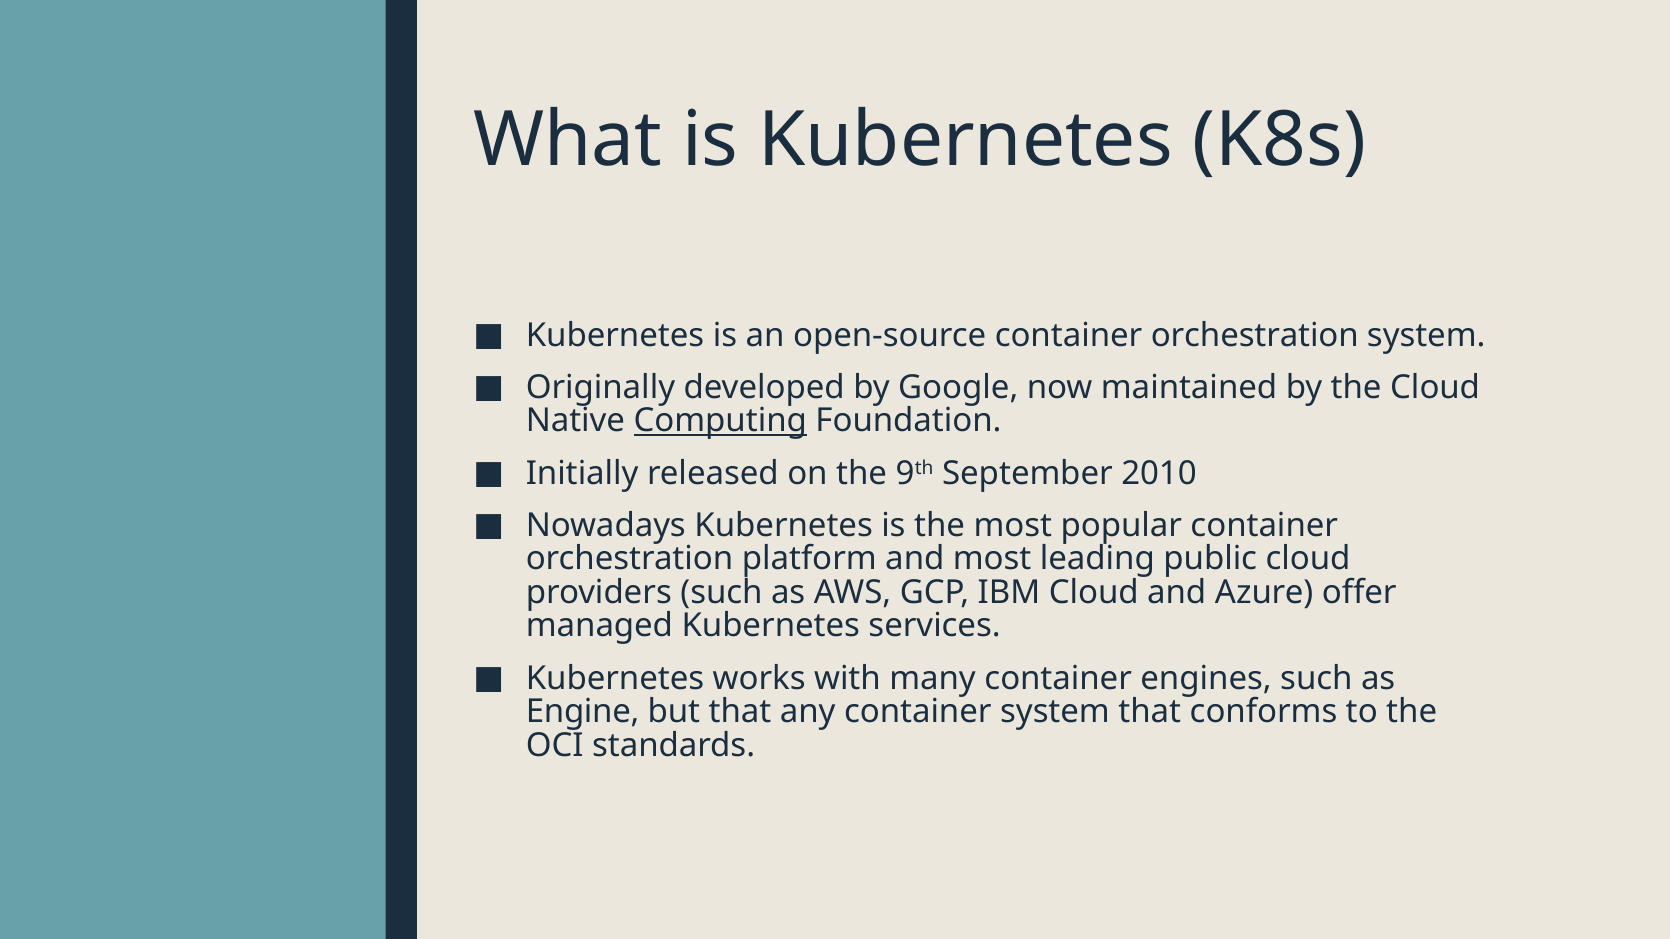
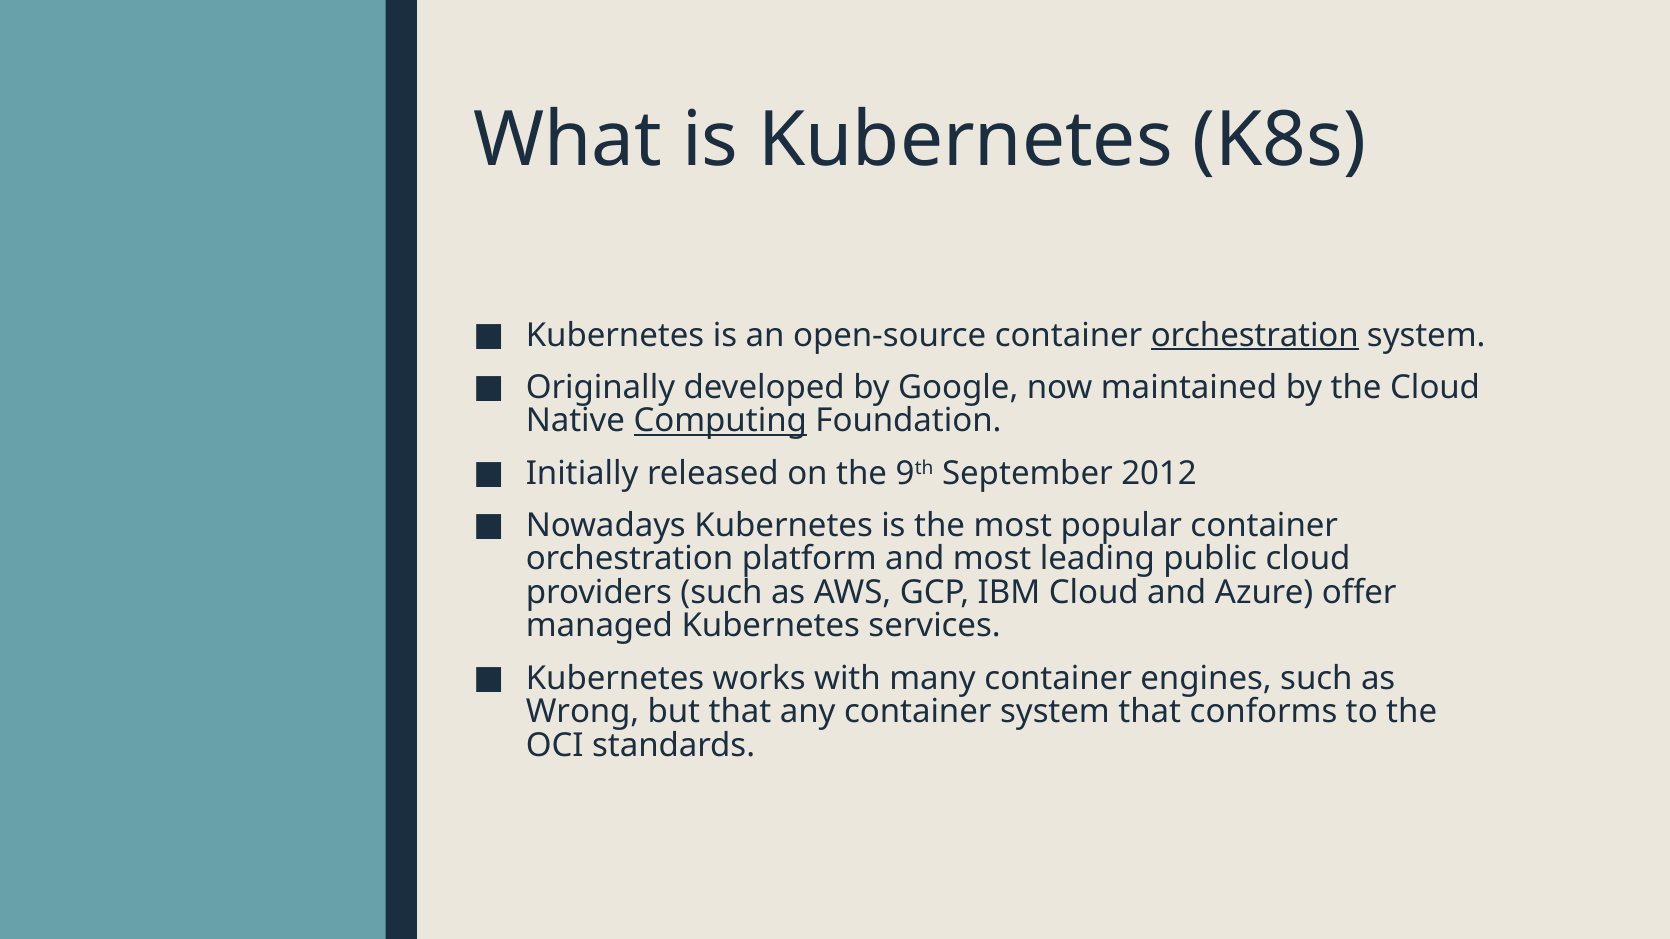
orchestration underline: none -> present (1255, 335)
2010: 2010 -> 2012 (1159, 473)
Engine: Engine -> Wrong (583, 712)
